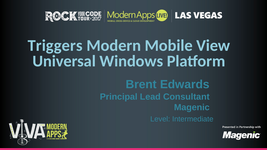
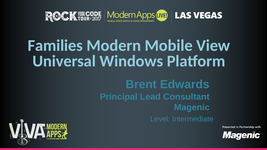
Triggers: Triggers -> Families (55, 46)
